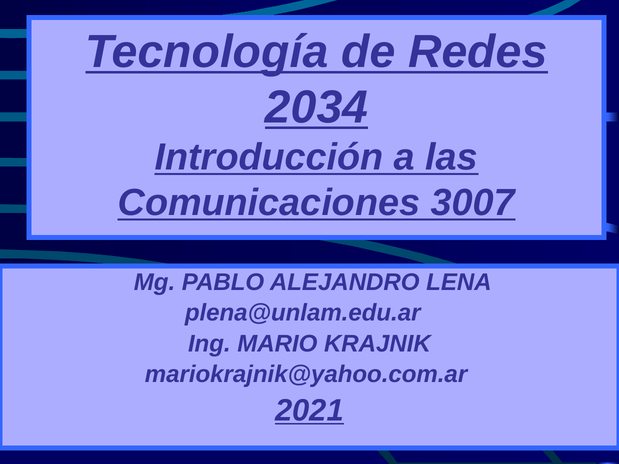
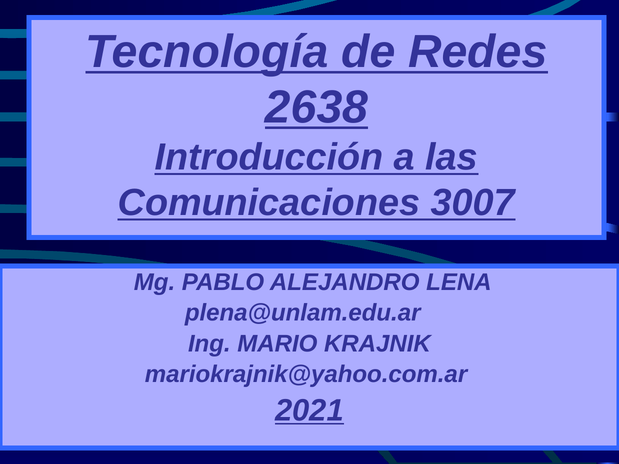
2034: 2034 -> 2638 (317, 108)
